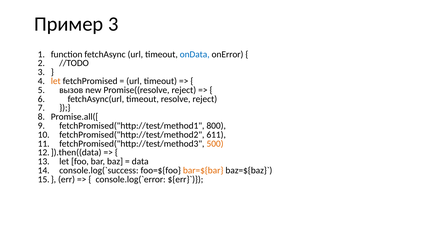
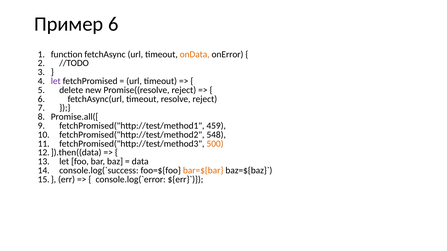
Пример 3: 3 -> 6 (113, 24)
onData colour: blue -> orange (195, 54)
let colour: orange -> purple (56, 81)
вызов: вызов -> delete (71, 90)
800: 800 -> 459 (216, 126)
611: 611 -> 548 (216, 135)
